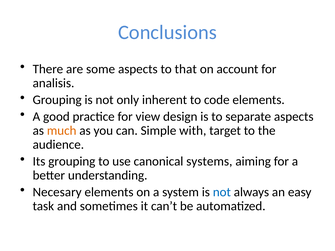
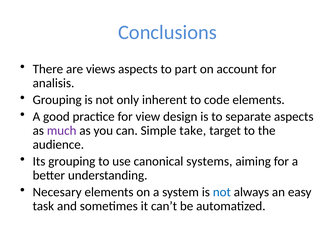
some: some -> views (101, 69)
that: that -> part (186, 69)
much colour: orange -> purple (62, 131)
with: with -> take (193, 131)
